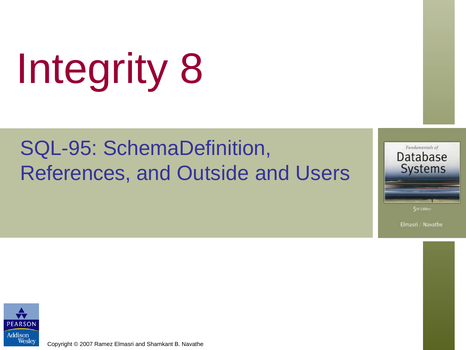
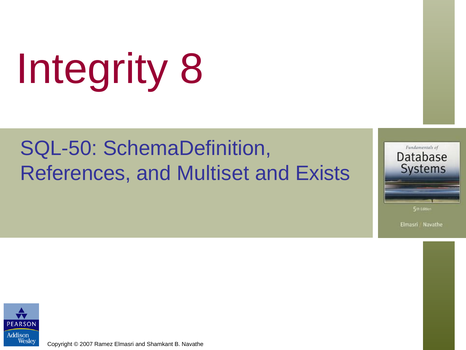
SQL-95: SQL-95 -> SQL-50 (59, 148)
Outside: Outside -> Multiset (213, 173)
Users: Users -> Exists (323, 173)
